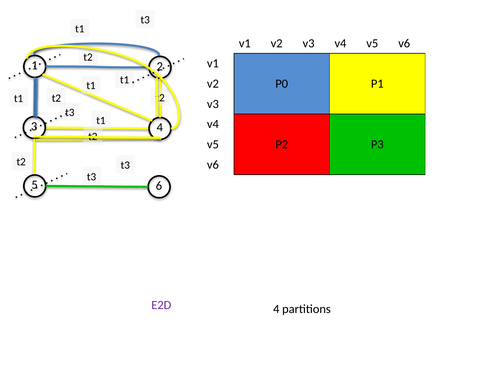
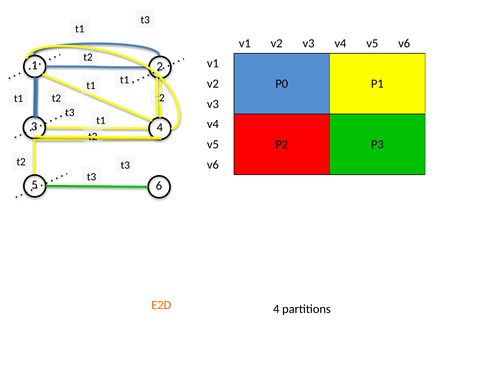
E2D colour: purple -> orange (161, 305)
